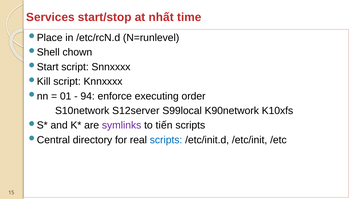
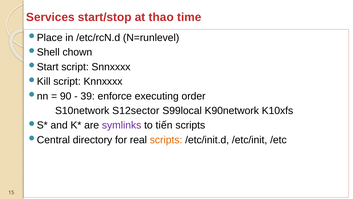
nhất: nhất -> thao (161, 17)
01: 01 -> 90 (66, 96)
94: 94 -> 39 (88, 96)
S12server: S12server -> S12sector (136, 110)
scripts colour: blue -> orange (166, 140)
